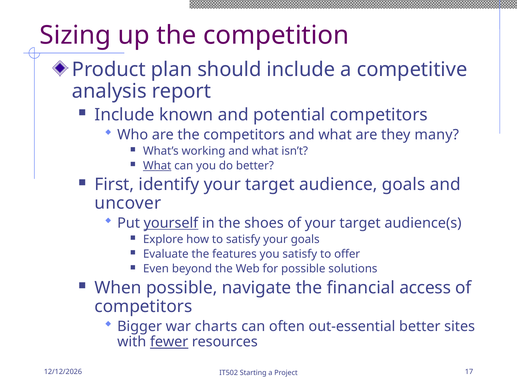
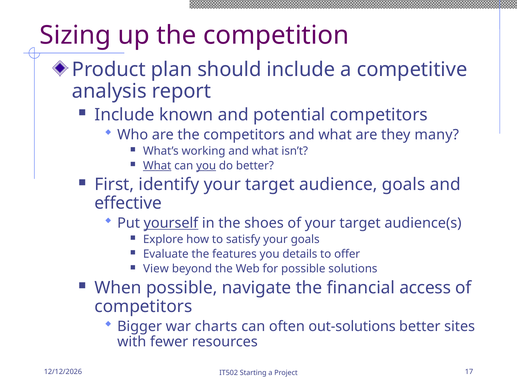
you underline: none -> present (206, 166)
uncover: uncover -> effective (128, 203)
you satisfy: satisfy -> details (300, 254)
Even: Even -> View (156, 269)
out-essential: out-essential -> out-solutions (352, 326)
fewer underline: present -> none (169, 342)
